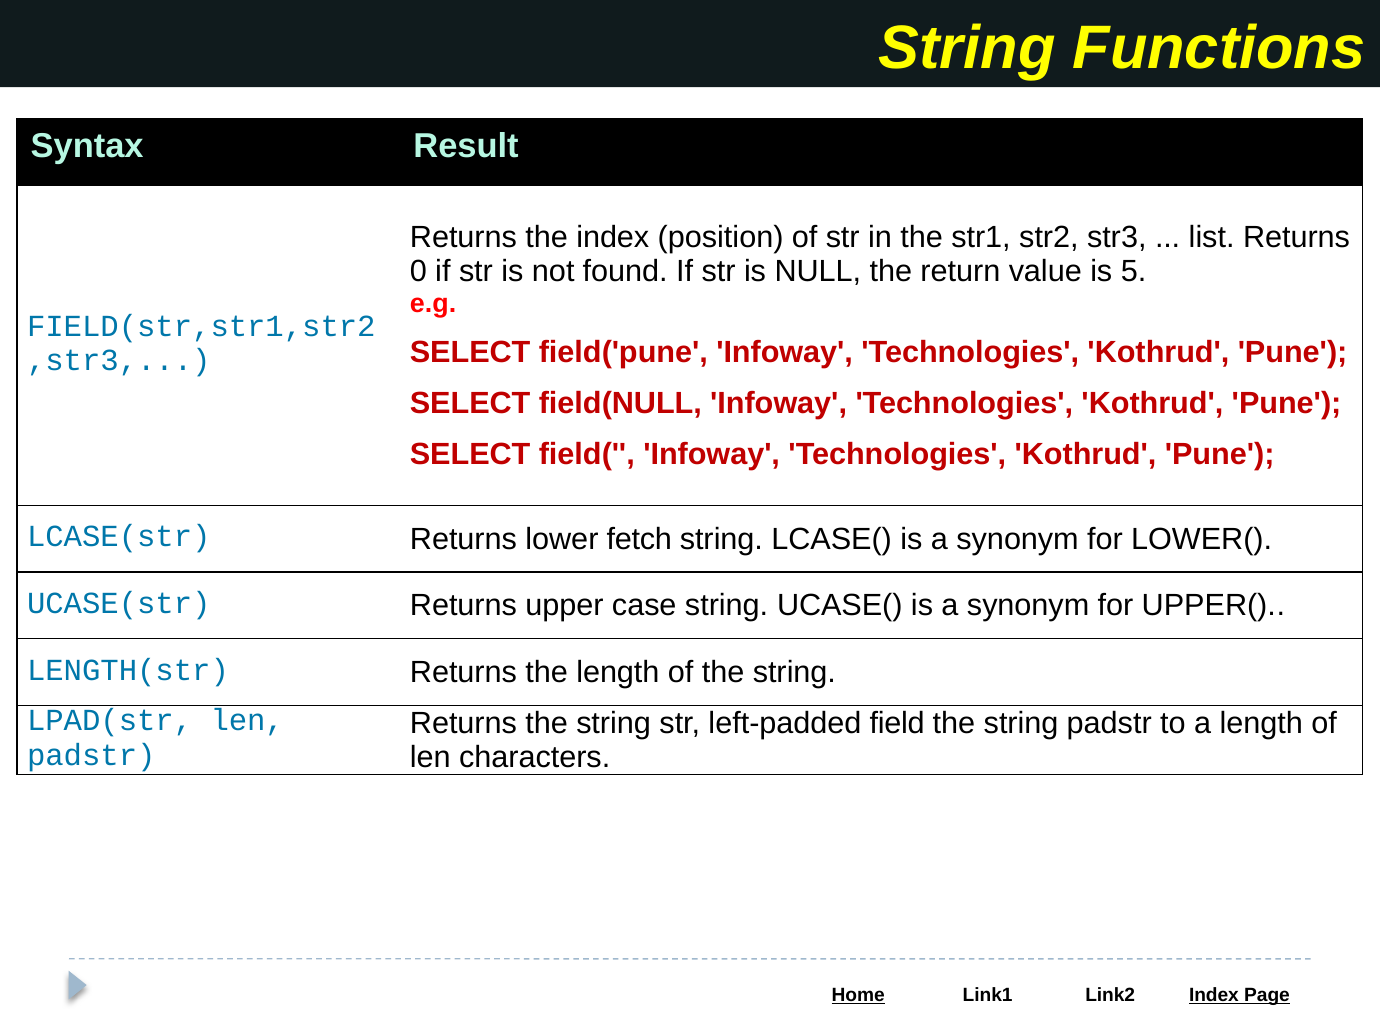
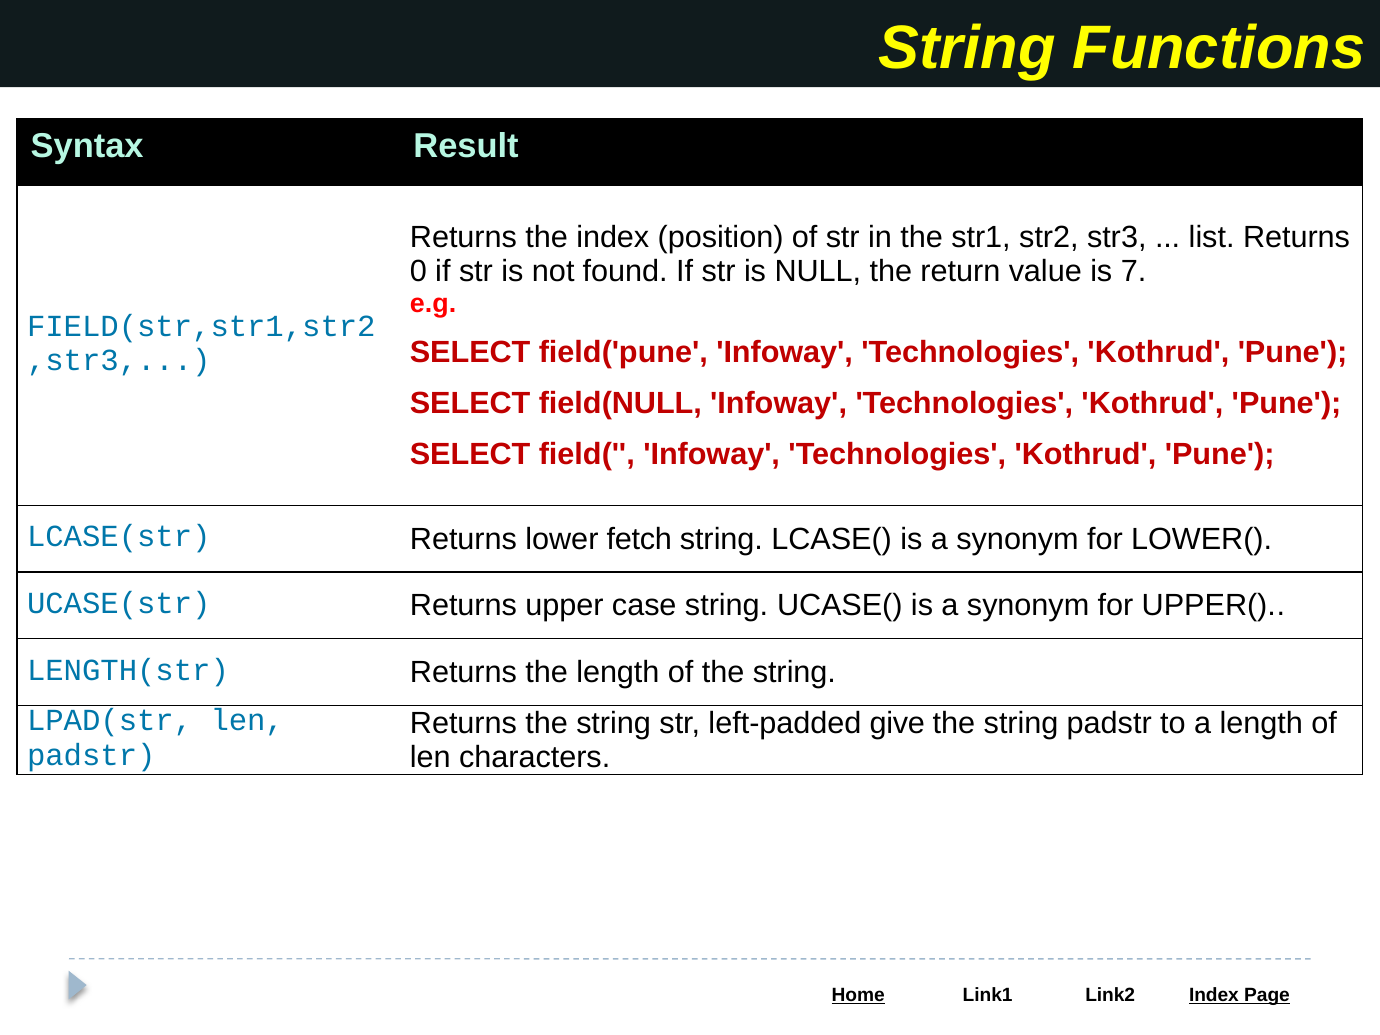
5: 5 -> 7 (1134, 271)
field: field -> give (897, 724)
